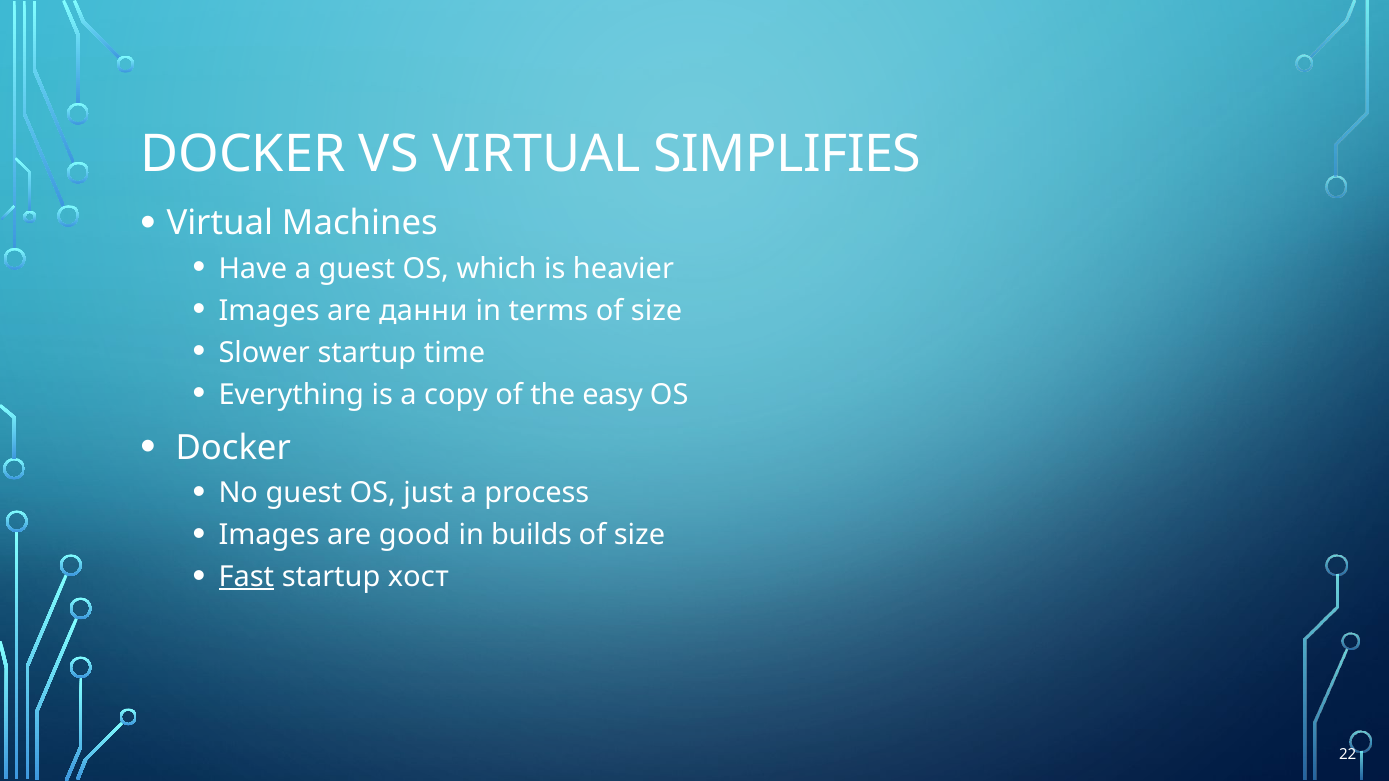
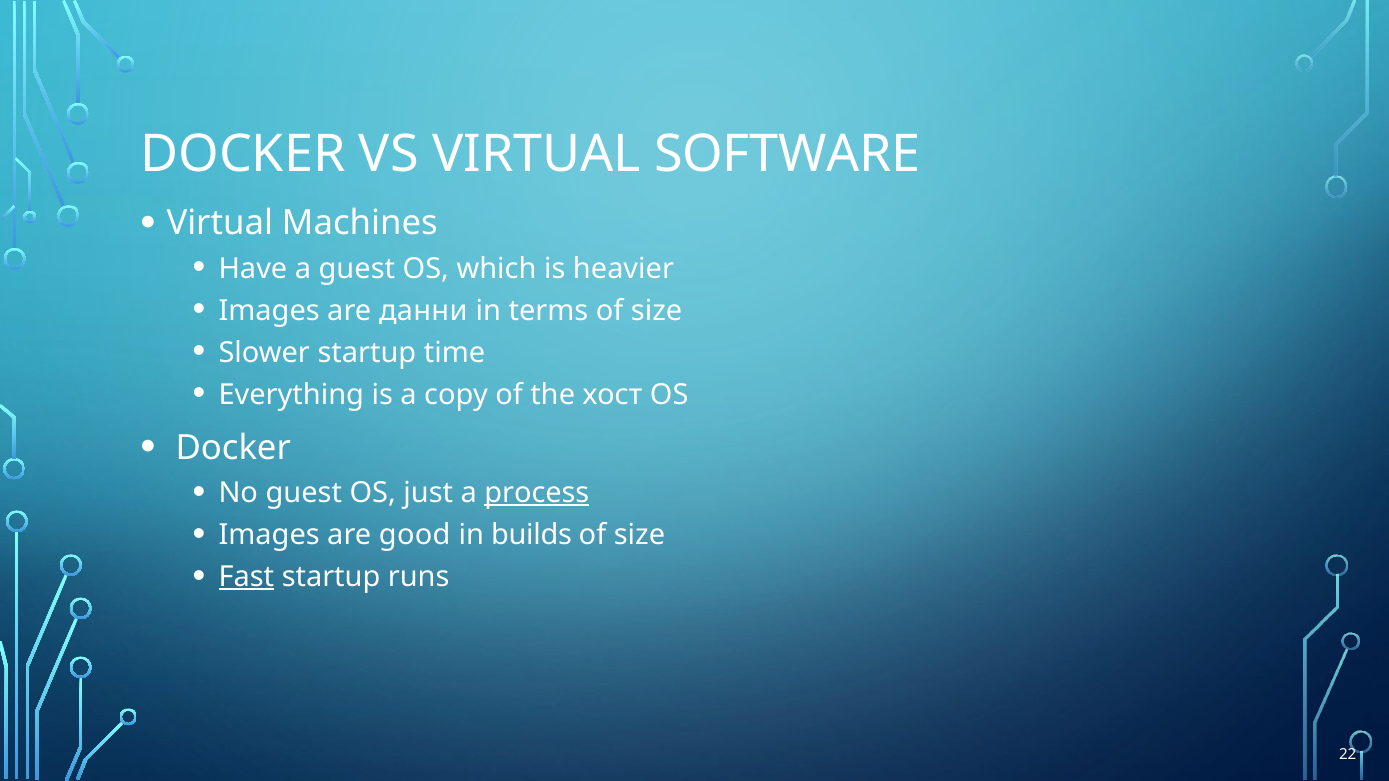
SIMPLIFIES: SIMPLIFIES -> SOFTWARE (787, 154)
easy: easy -> хост (612, 395)
process underline: none -> present (537, 493)
хост: хост -> runs (419, 577)
